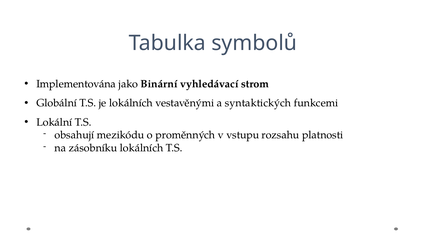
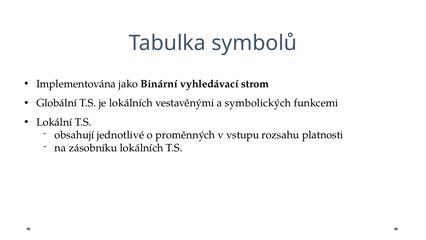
syntaktických: syntaktických -> symbolických (258, 103)
mezikódu: mezikódu -> jednotlivé (121, 135)
